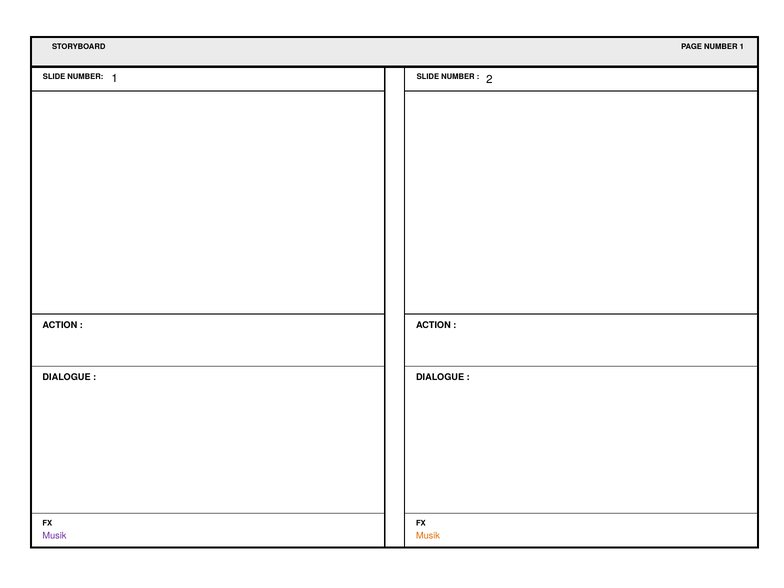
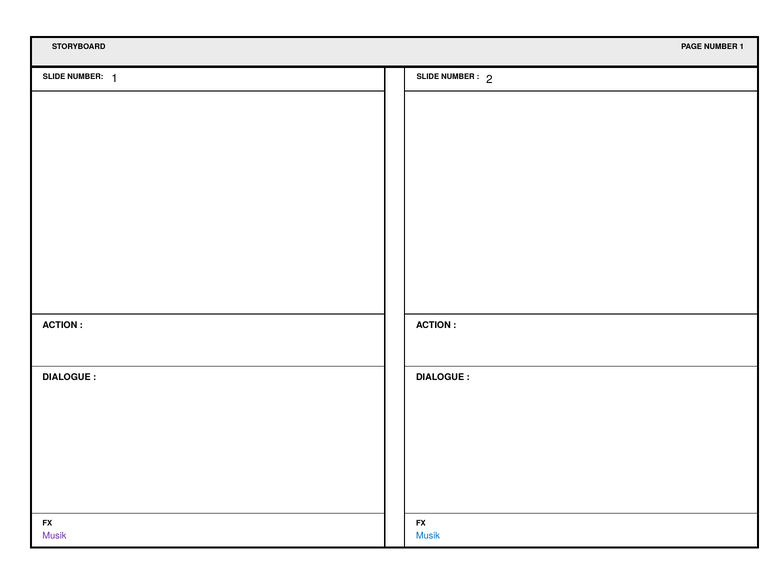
Musik colour: orange -> blue (428, 536)
